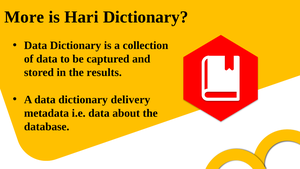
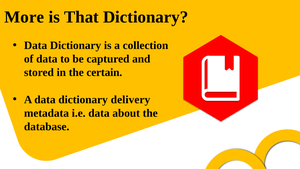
Hari: Hari -> That (82, 17)
results: results -> certain (104, 72)
